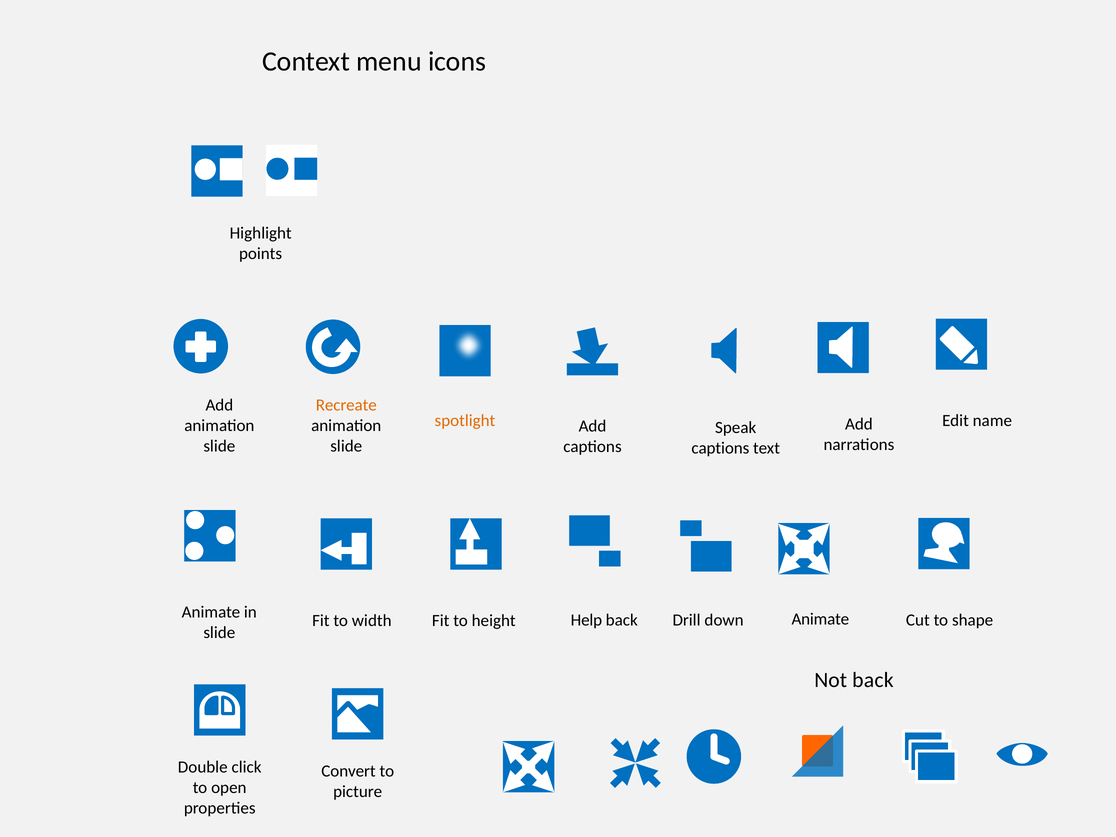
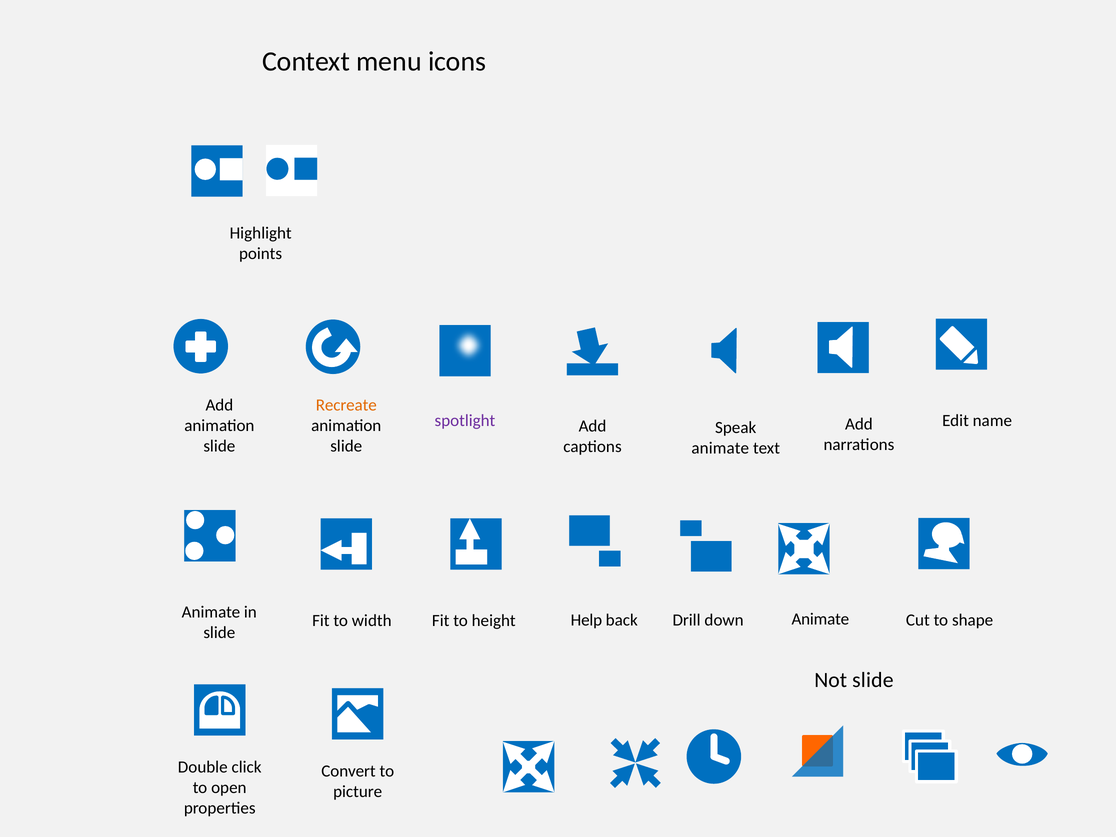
spotlight colour: orange -> purple (465, 420)
captions: captions -> animate (720, 448)
Not back: back -> slide (873, 680)
